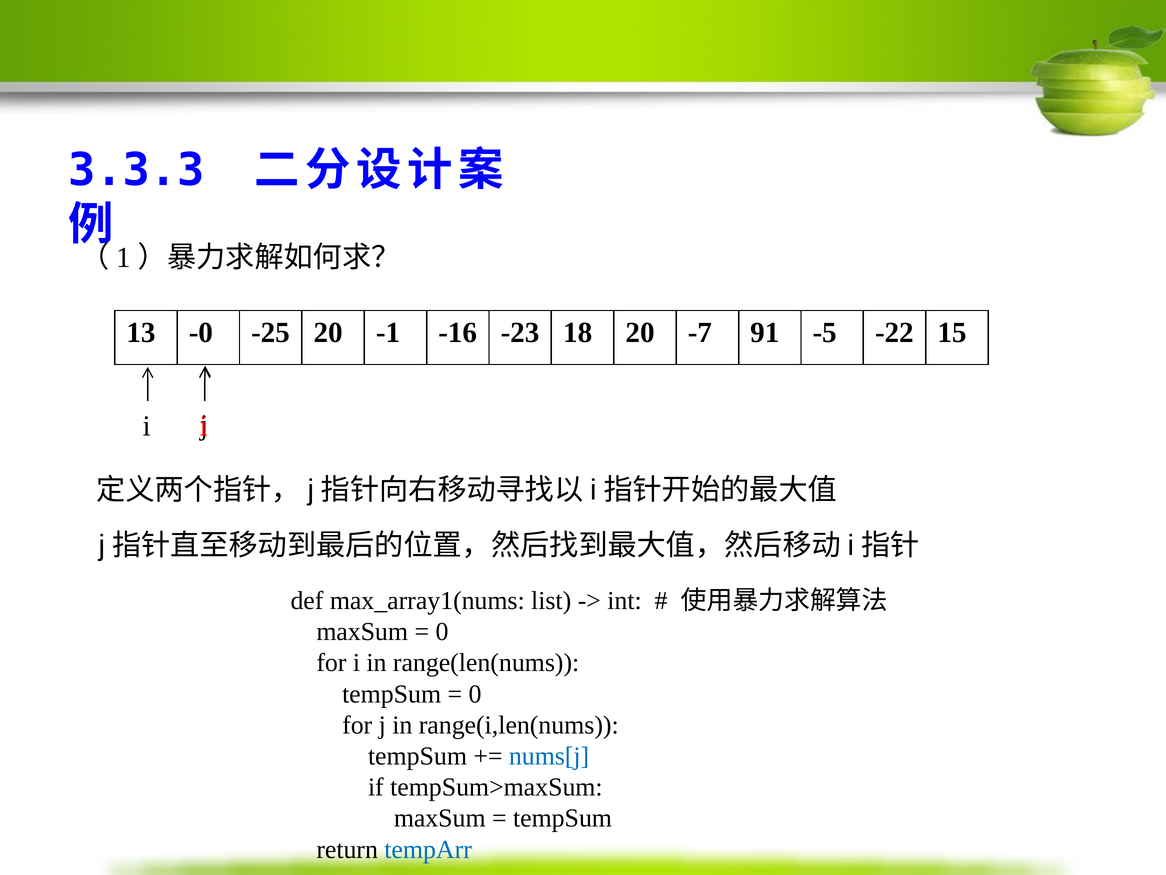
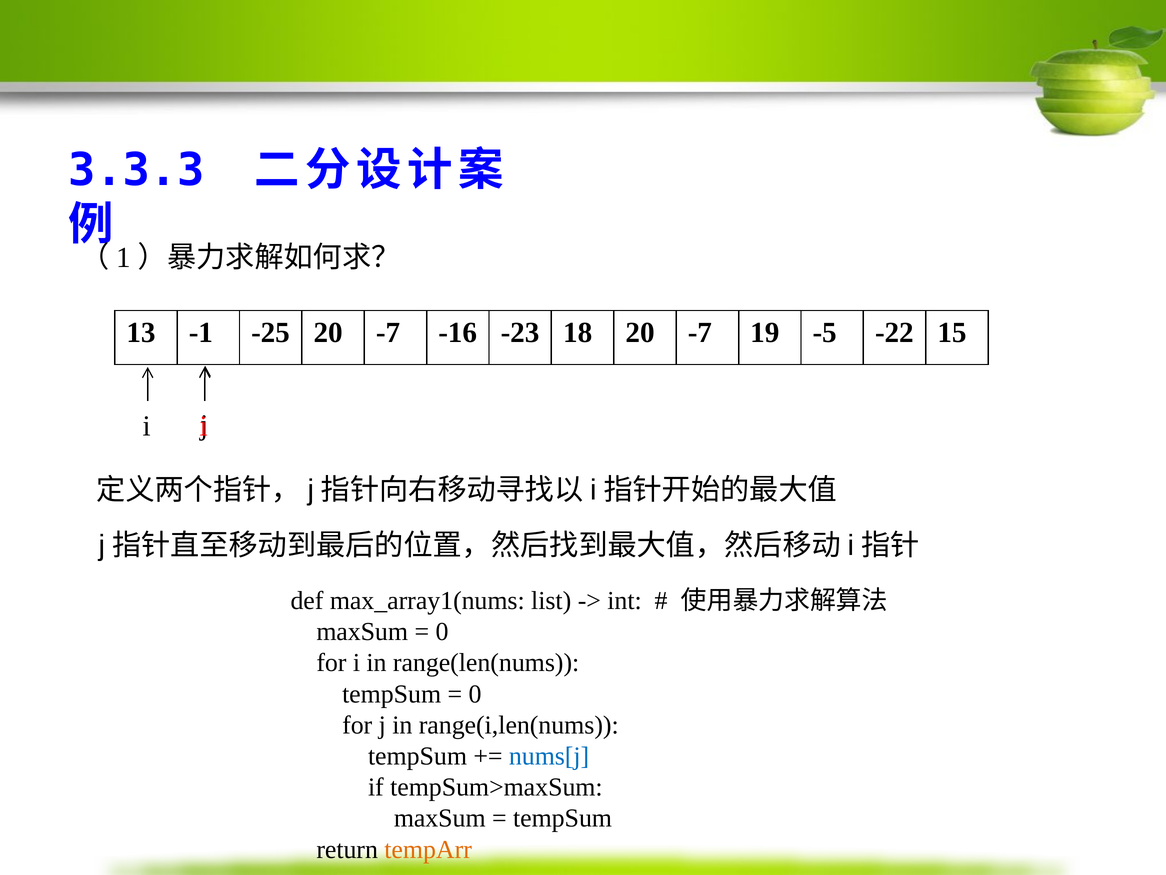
-0: -0 -> -1 (201, 333)
-25 20 -1: -1 -> -7 (388, 333)
91: 91 -> 19 (765, 333)
tempArr colour: blue -> orange (428, 849)
